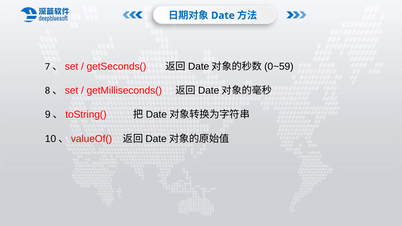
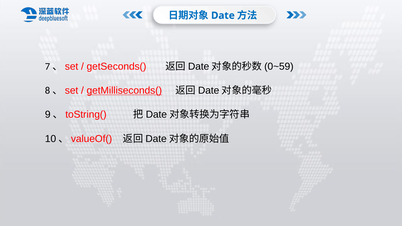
getMilliseconds( underline: none -> present (124, 91)
